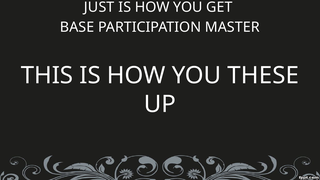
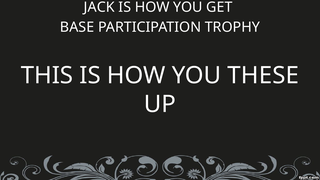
JUST: JUST -> JACK (99, 7)
MASTER: MASTER -> TROPHY (232, 27)
